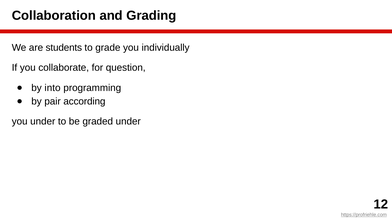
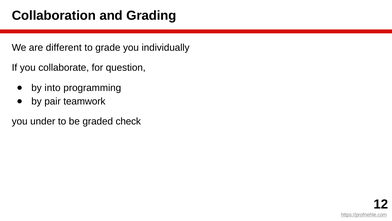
students: students -> different (64, 48)
according: according -> teamwork (84, 101)
graded under: under -> check (128, 121)
